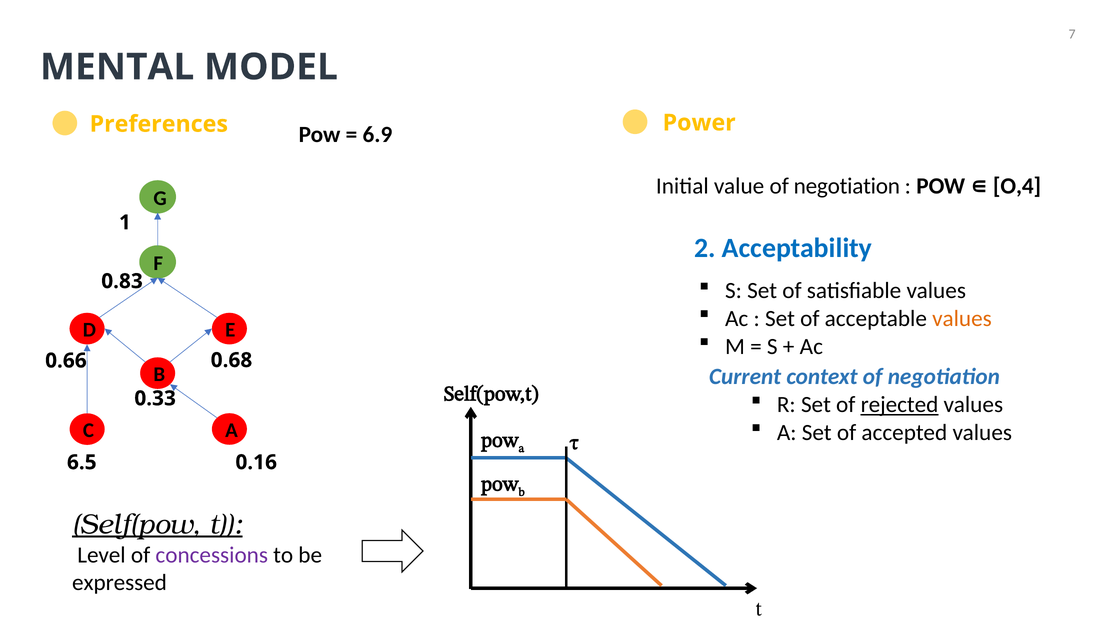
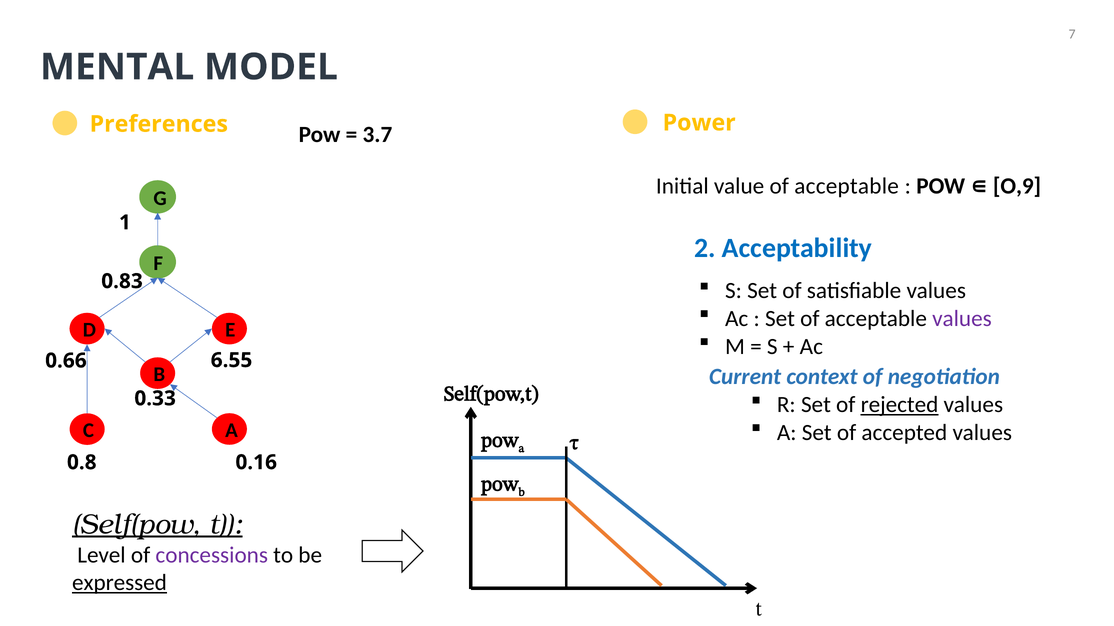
6.9: 6.9 -> 3.7 (377, 135)
value of negotiation: negotiation -> acceptable (847, 186)
O,4: O,4 -> O,9 (1017, 186)
values colour: orange -> purple (962, 319)
0.68: 0.68 -> 6.55 (231, 361)
6.5: 6.5 -> 0.8 (82, 463)
expressed underline: none -> present (120, 583)
